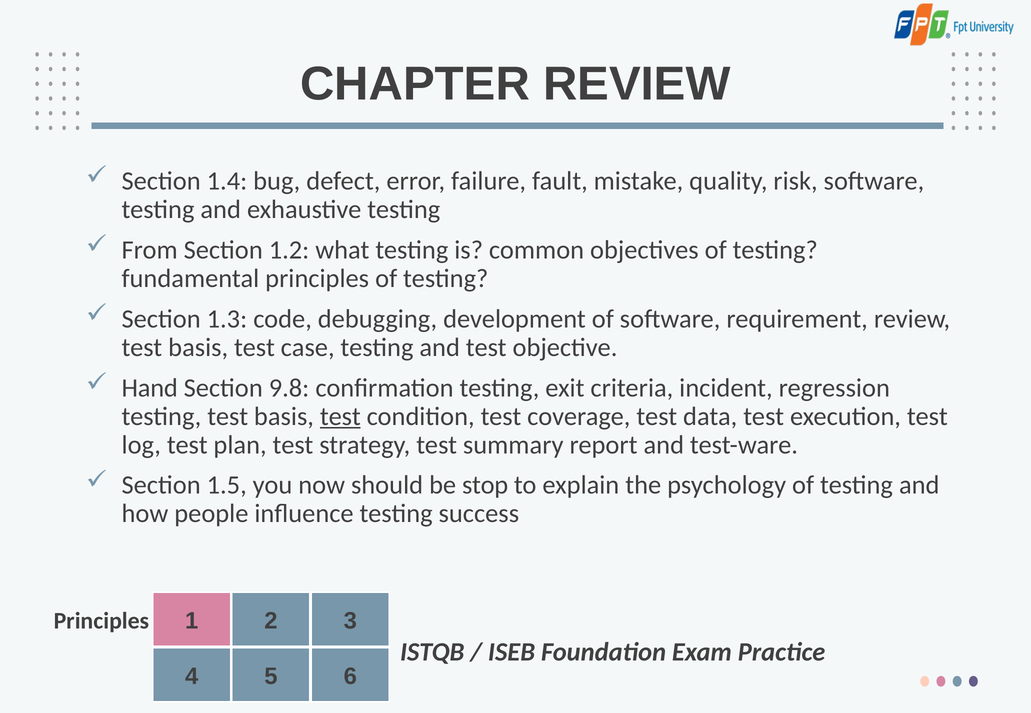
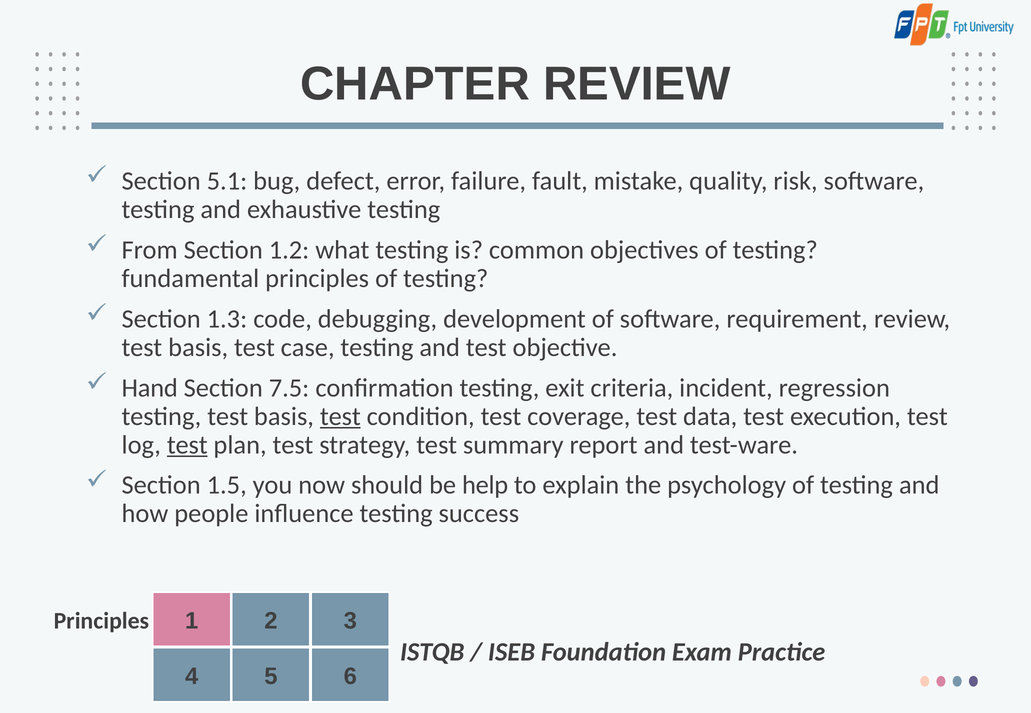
1.4: 1.4 -> 5.1 (227, 181)
9.8: 9.8 -> 7.5 (289, 388)
test underline: none -> present (187, 445)
stop: stop -> help (485, 486)
